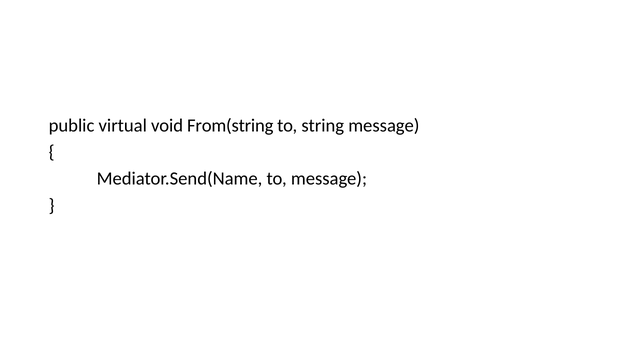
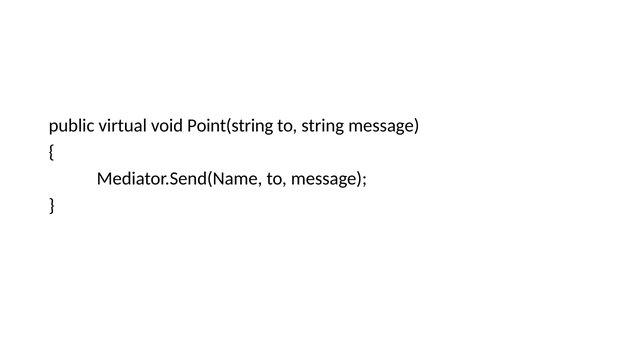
From(string: From(string -> Point(string (230, 126)
